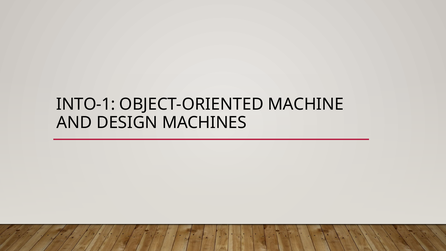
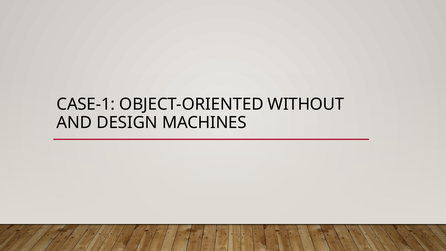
INTO-1: INTO-1 -> CASE-1 (86, 104)
MACHINE: MACHINE -> WITHOUT (306, 104)
